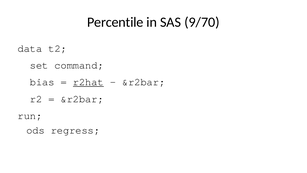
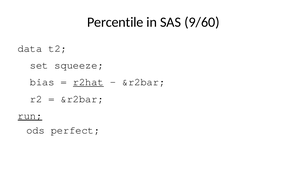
9/70: 9/70 -> 9/60 (202, 22)
command: command -> squeeze (79, 65)
run underline: none -> present (30, 116)
regress: regress -> perfect (75, 130)
